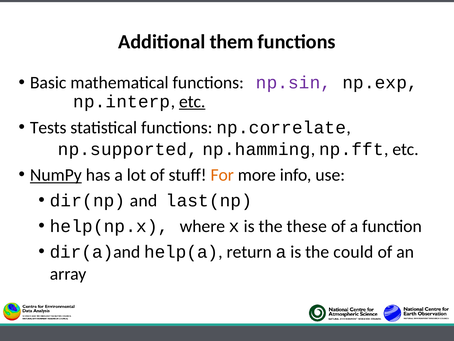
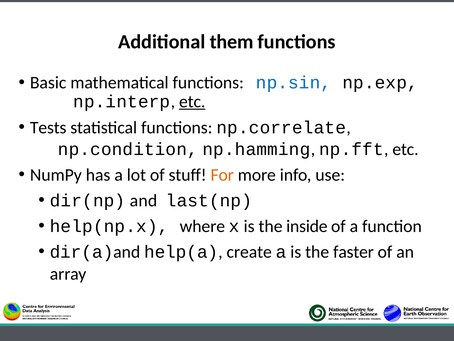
np.sin colour: purple -> blue (294, 82)
np.supported: np.supported -> np.condition (128, 149)
NumPy underline: present -> none (56, 175)
these: these -> inside (307, 226)
return: return -> create (249, 252)
could: could -> faster (353, 252)
